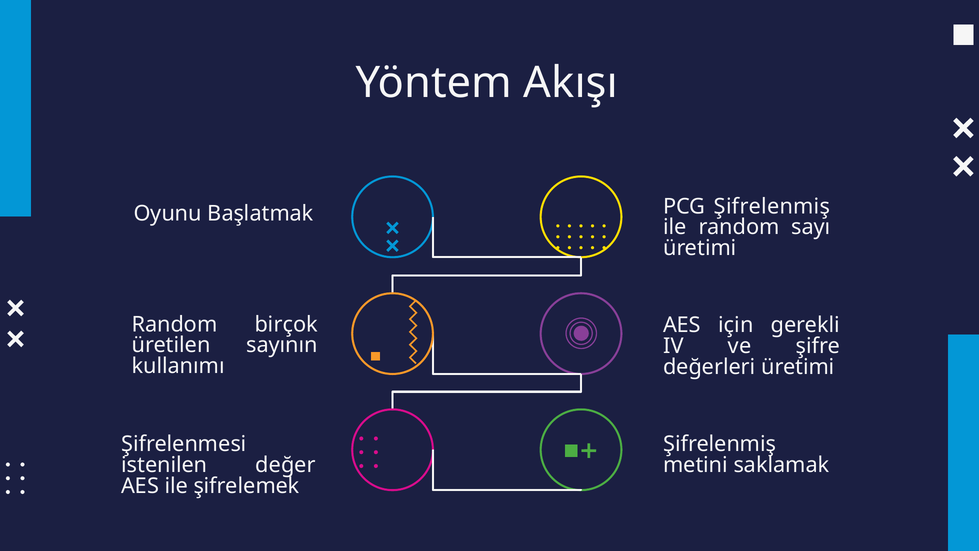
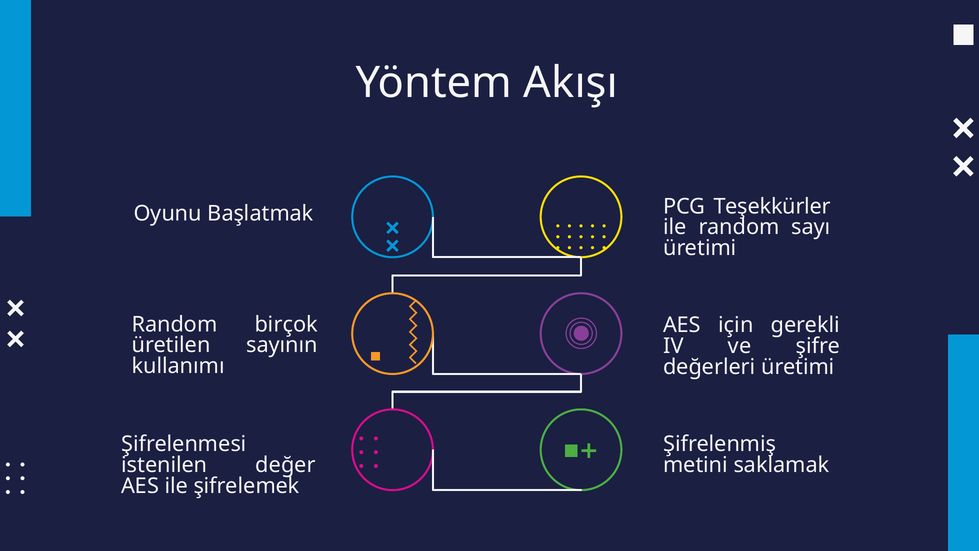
PCG Şifrelenmiş: Şifrelenmiş -> Teşekkürler (772, 206)
